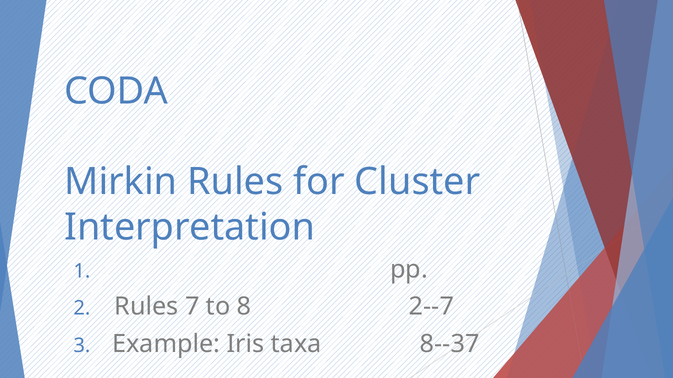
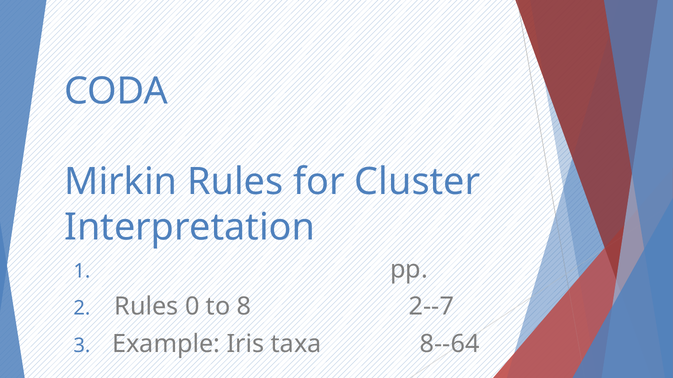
7: 7 -> 0 (192, 307)
8--37: 8--37 -> 8--64 (450, 344)
